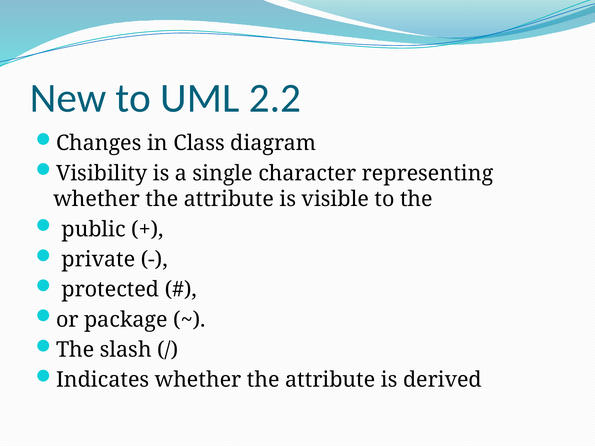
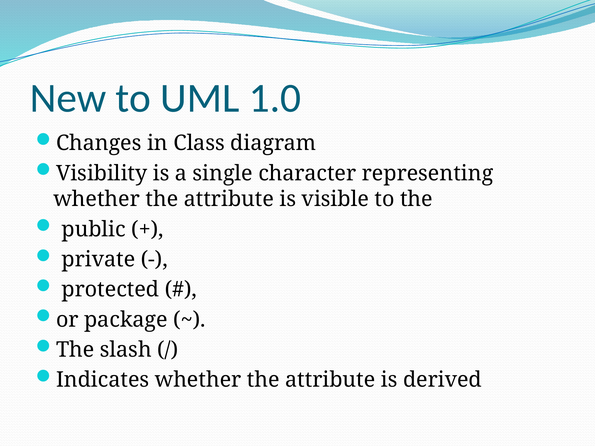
2.2: 2.2 -> 1.0 (275, 98)
